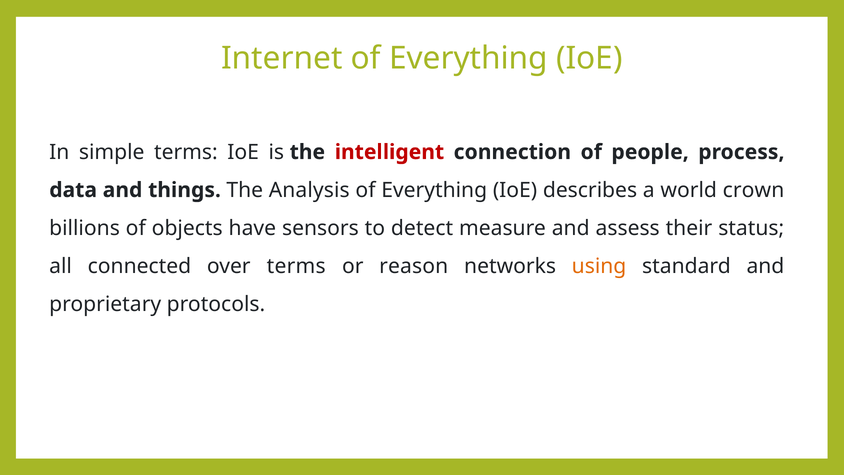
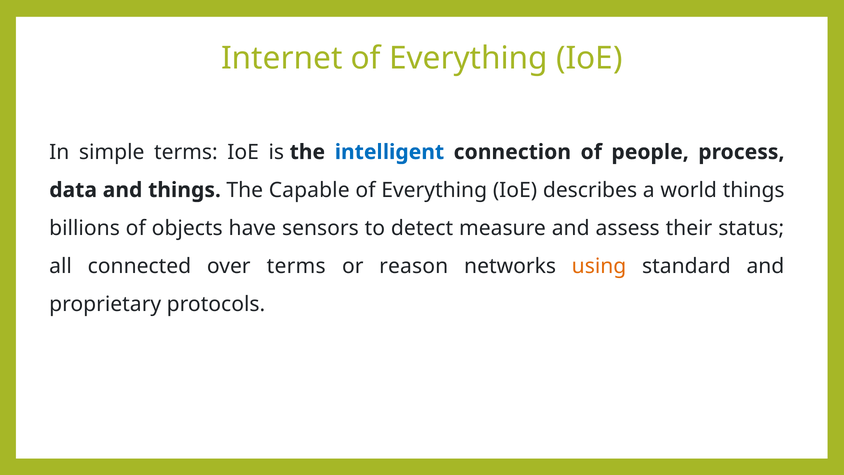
intelligent colour: red -> blue (389, 152)
Analysis: Analysis -> Capable (309, 190)
world crown: crown -> things (754, 190)
